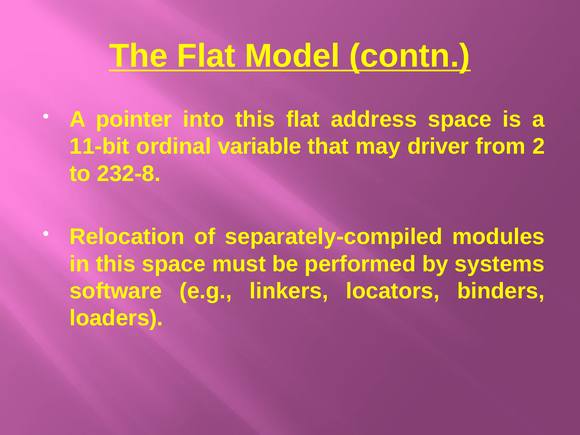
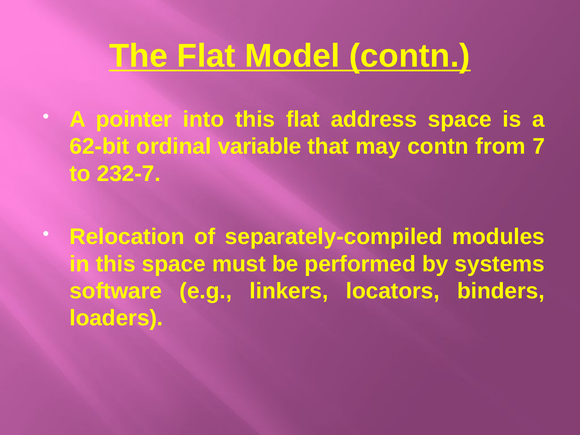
11-bit: 11-bit -> 62-bit (100, 147)
may driver: driver -> contn (438, 147)
2: 2 -> 7 (539, 147)
232-8: 232-8 -> 232-7 (129, 174)
